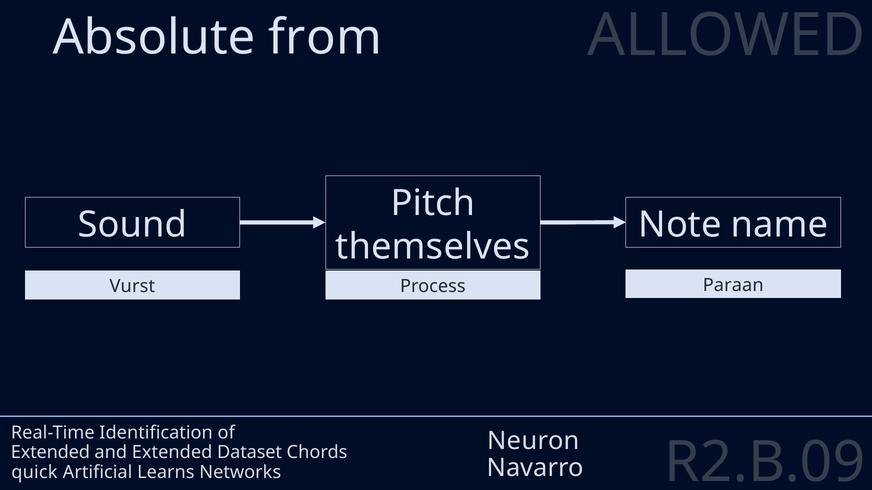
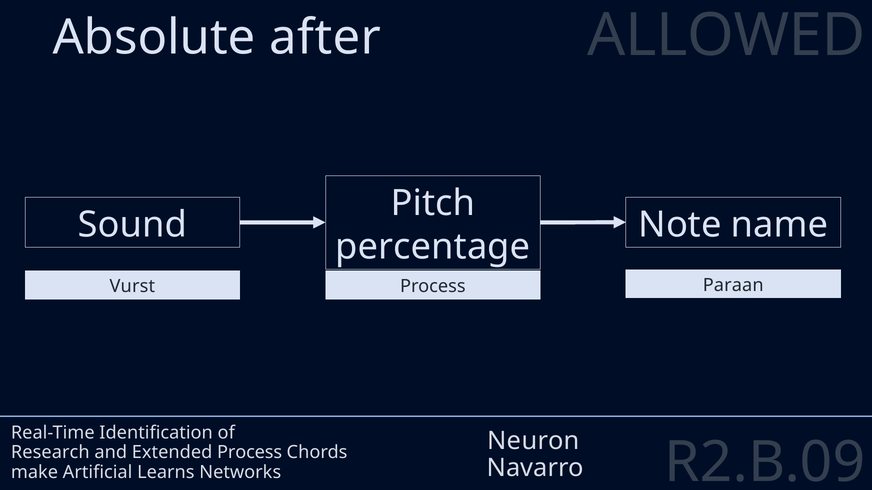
from: from -> after (325, 37)
themselves: themselves -> percentage (433, 247)
Extended: Extended -> Research (50, 453)
Extended Dataset: Dataset -> Process (250, 453)
quick: quick -> make (35, 473)
